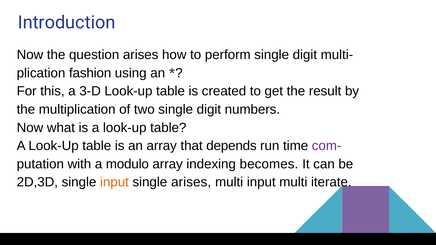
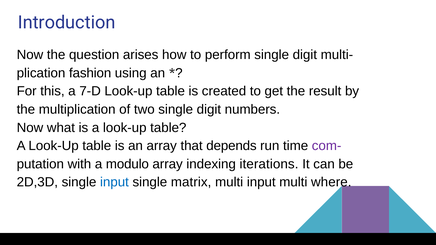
3-D: 3-D -> 7-D (90, 91)
becomes: becomes -> iterations (269, 164)
input colour: orange -> blue (114, 182)
single arises: arises -> matrix (191, 182)
iterate: iterate -> where (331, 182)
